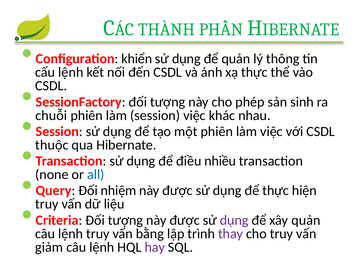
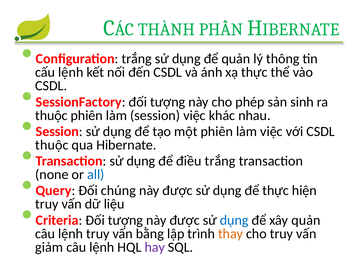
Configuration khiển: khiển -> trắng (137, 59)
chuỗi: chuỗi -> thuộc (51, 115)
điều nhiều: nhiều -> trắng (220, 161)
nhiệm: nhiệm -> chúng (118, 190)
dụng colour: purple -> blue (234, 220)
thay colour: purple -> orange (231, 233)
